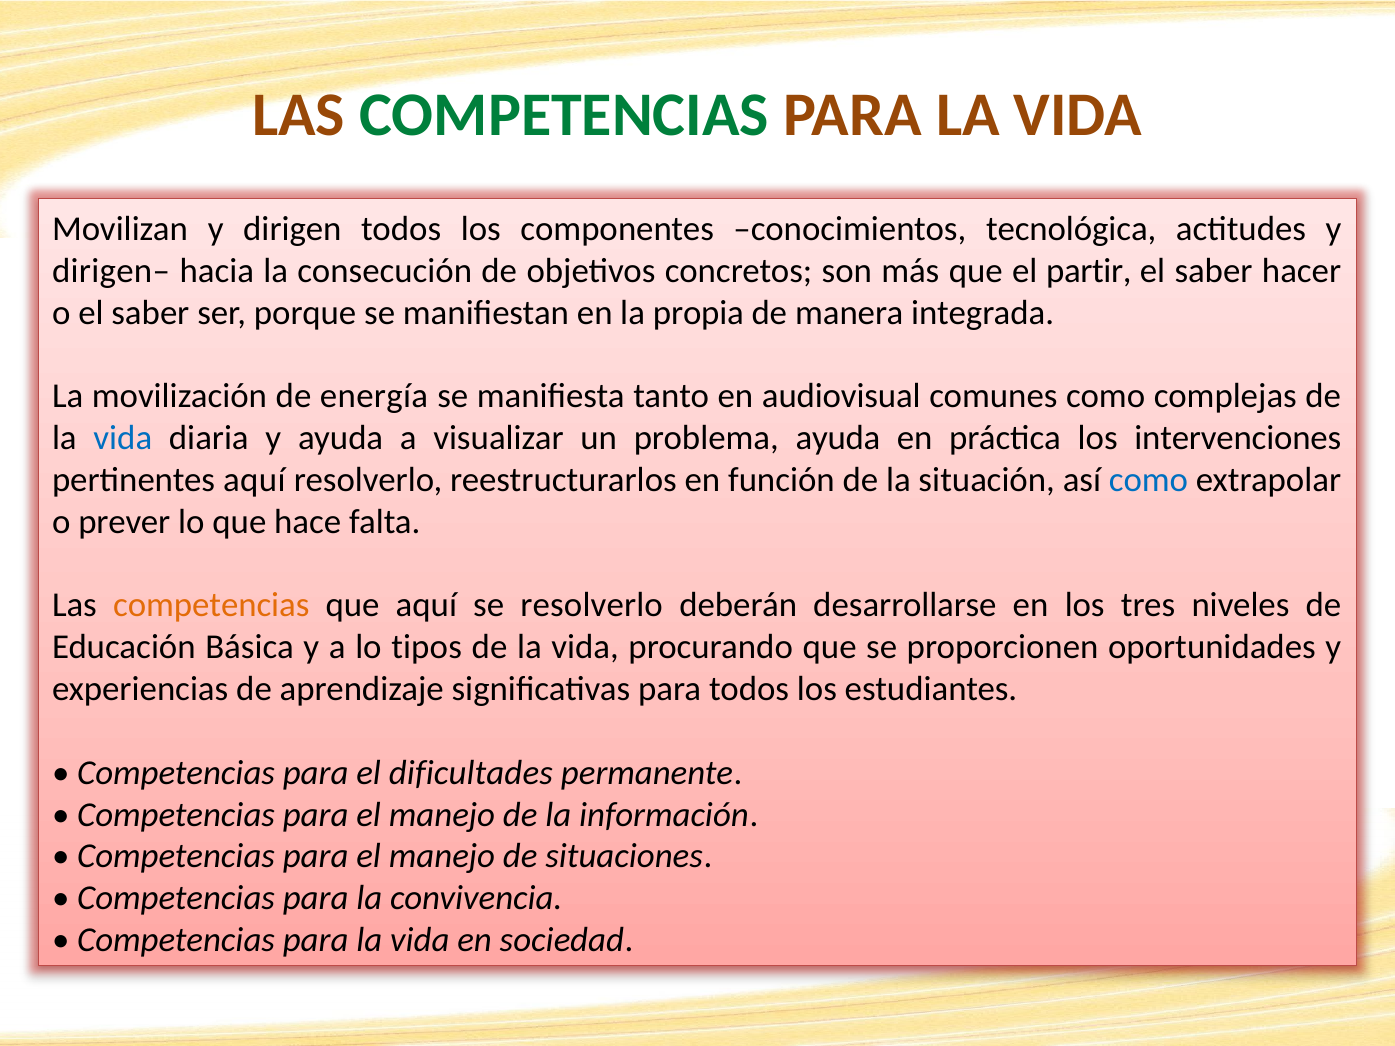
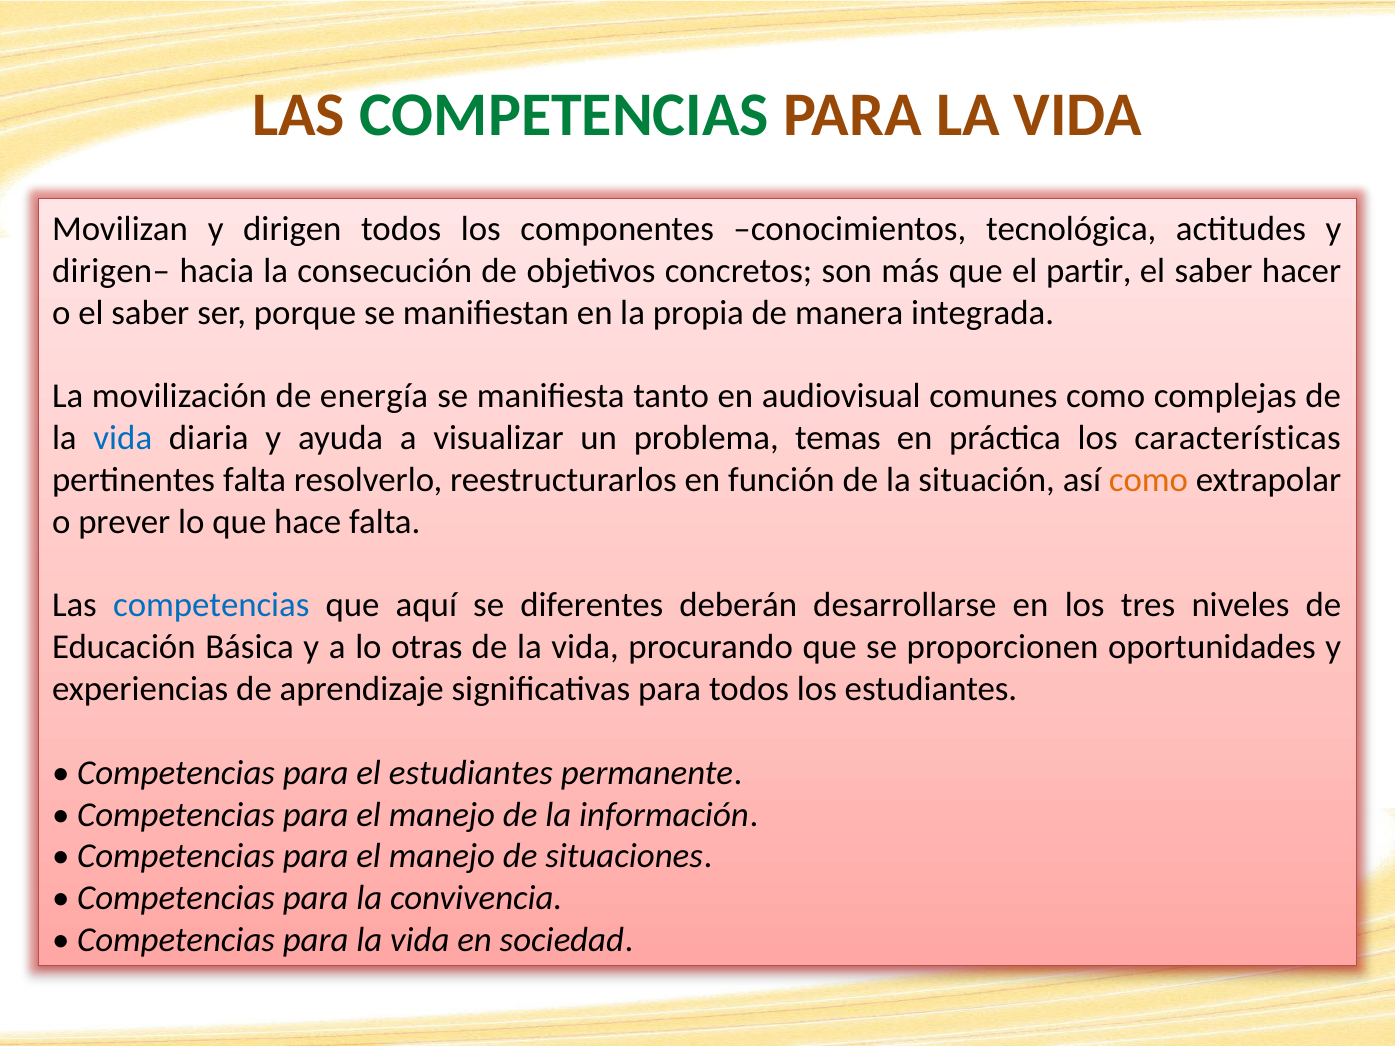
problema ayuda: ayuda -> temas (838, 438)
intervenciones: intervenciones -> características (1238, 438)
pertinentes aquí: aquí -> falta (255, 480)
como colour: blue -> orange (1148, 480)
competencias colour: orange -> blue (211, 606)
se resolverlo: resolverlo -> diferentes (592, 606)
tipos: tipos -> otras (427, 647)
el dificultades: dificultades -> estudiantes (471, 773)
